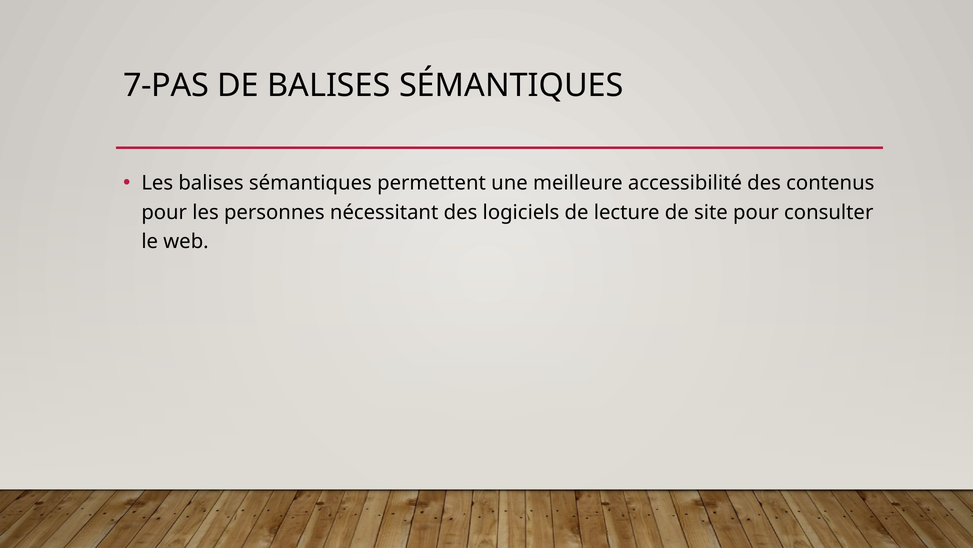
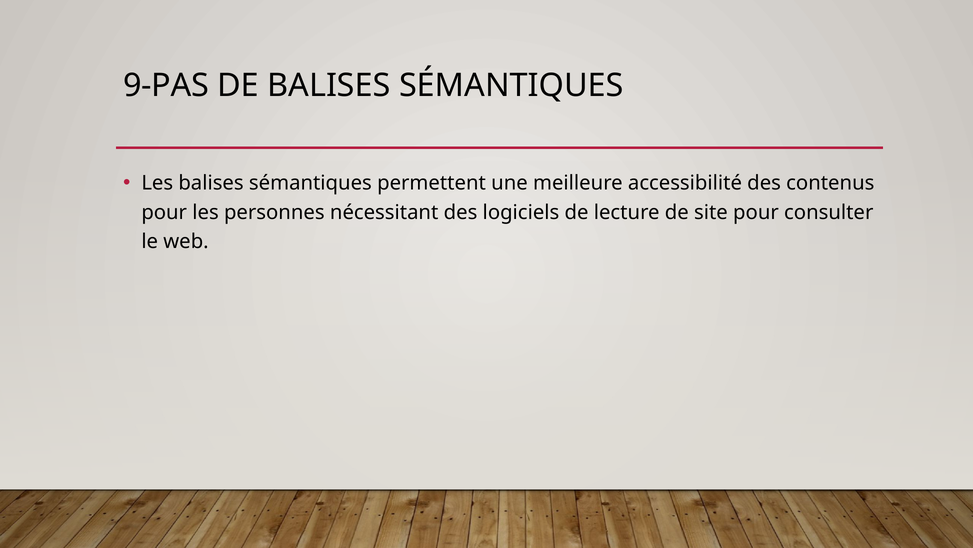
7-PAS: 7-PAS -> 9-PAS (166, 85)
